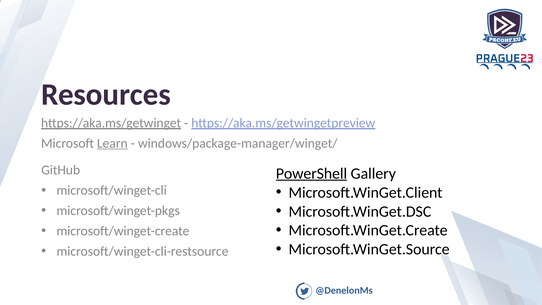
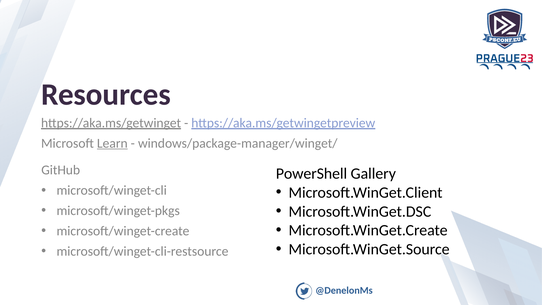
PowerShell underline: present -> none (311, 173)
